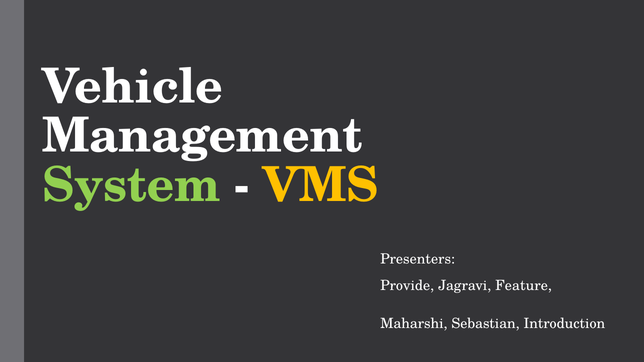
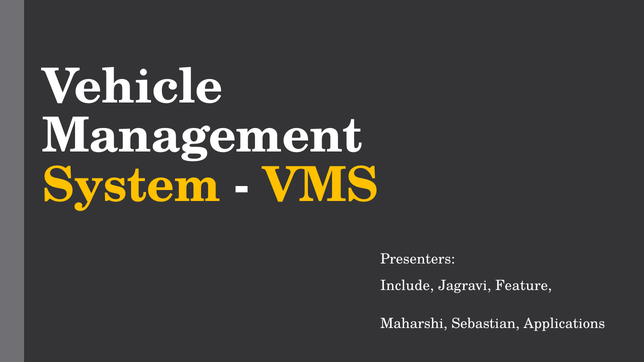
System colour: light green -> yellow (132, 185)
Provide: Provide -> Include (407, 286)
Introduction: Introduction -> Applications (564, 324)
